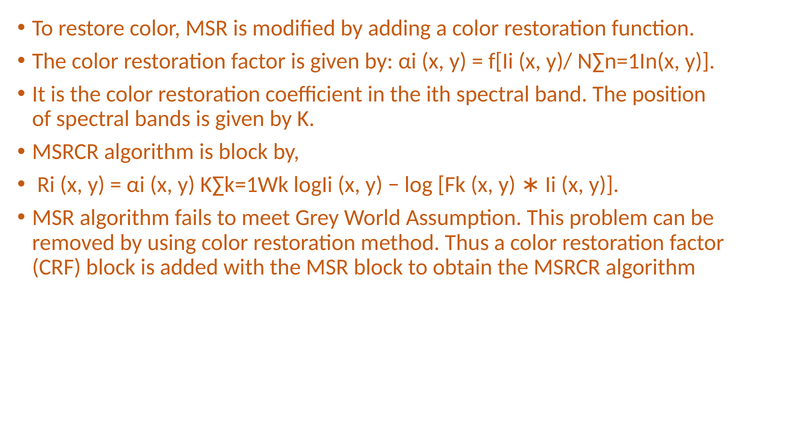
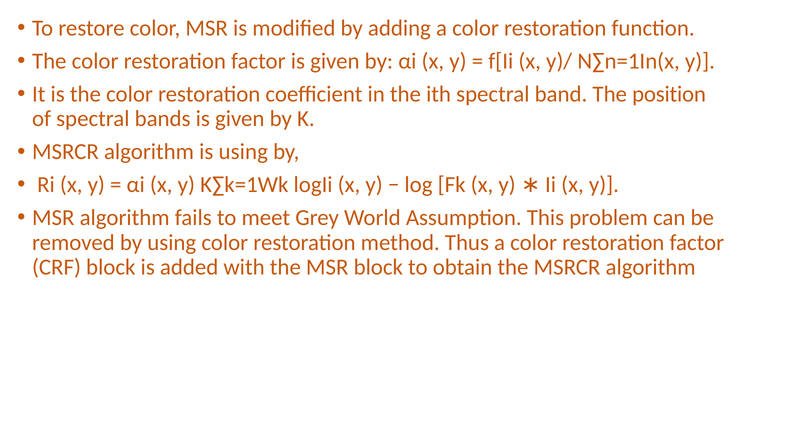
is block: block -> using (243, 152)
